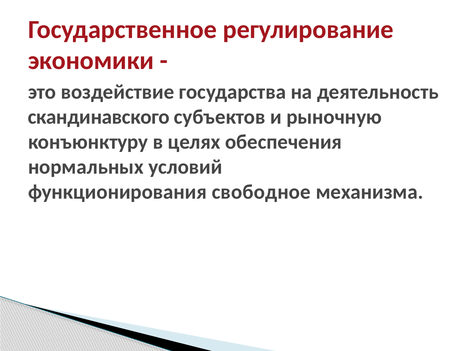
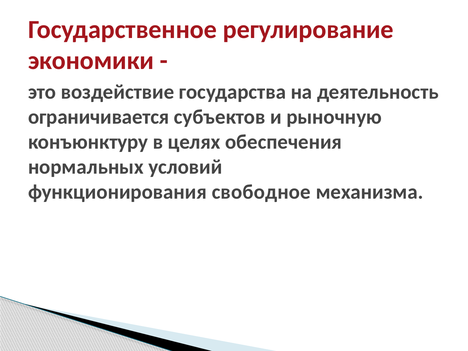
скандинавского: скандинавского -> ограничивается (99, 117)
